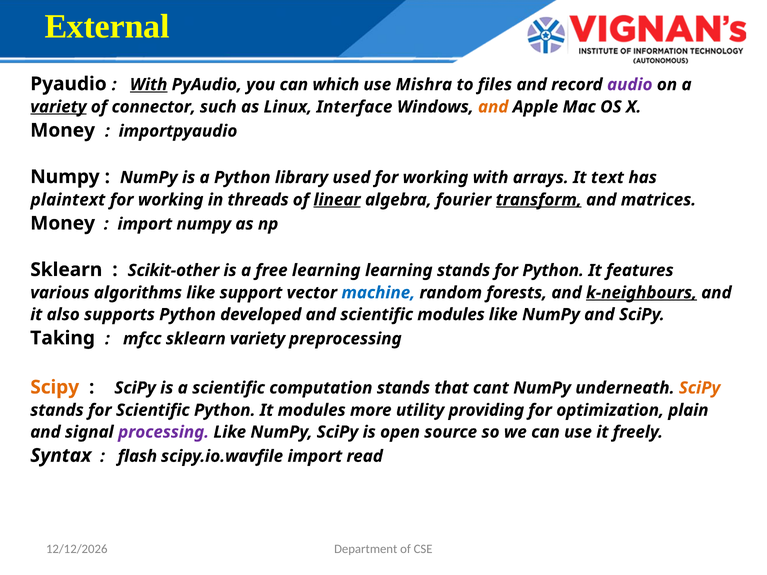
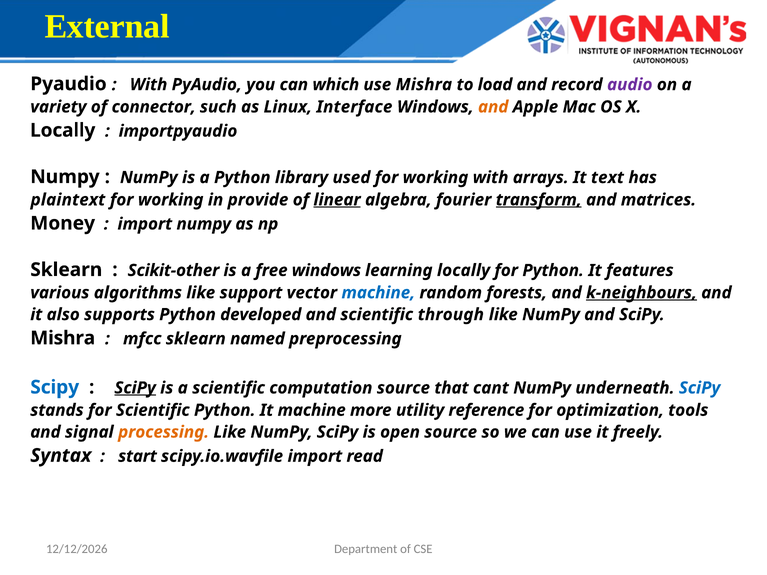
With underline: present -> none (149, 85)
files: files -> load (495, 85)
variety underline: present -> none (58, 107)
Money: Money -> Locally (63, 130)
threads: threads -> provide (258, 200)
free learning: learning -> windows (326, 271)
learning stands: stands -> locally (463, 271)
scientific modules: modules -> through (451, 315)
Taking: Taking -> Mishra (63, 338)
sklearn variety: variety -> named (258, 339)
Scipy colour: orange -> blue (55, 387)
SciPy underline: none -> present (135, 388)
computation stands: stands -> source (403, 388)
SciPy colour: orange -> blue (700, 388)
It modules: modules -> machine (312, 410)
providing: providing -> reference (486, 410)
plain: plain -> tools (688, 410)
processing colour: purple -> orange (164, 432)
flash: flash -> start (137, 456)
